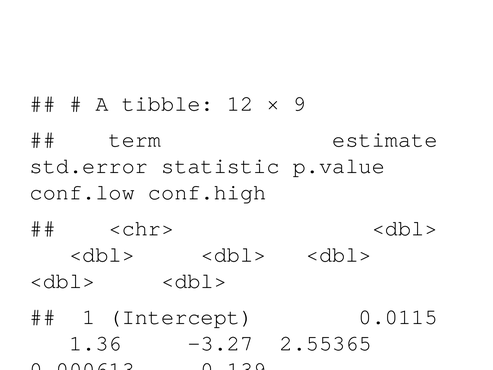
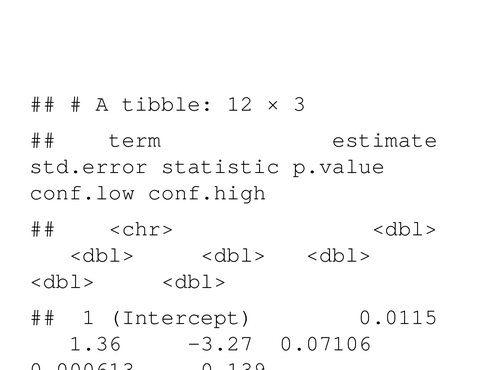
9: 9 -> 3 (299, 103)
2.55365: 2.55365 -> 0.07106 (326, 343)
